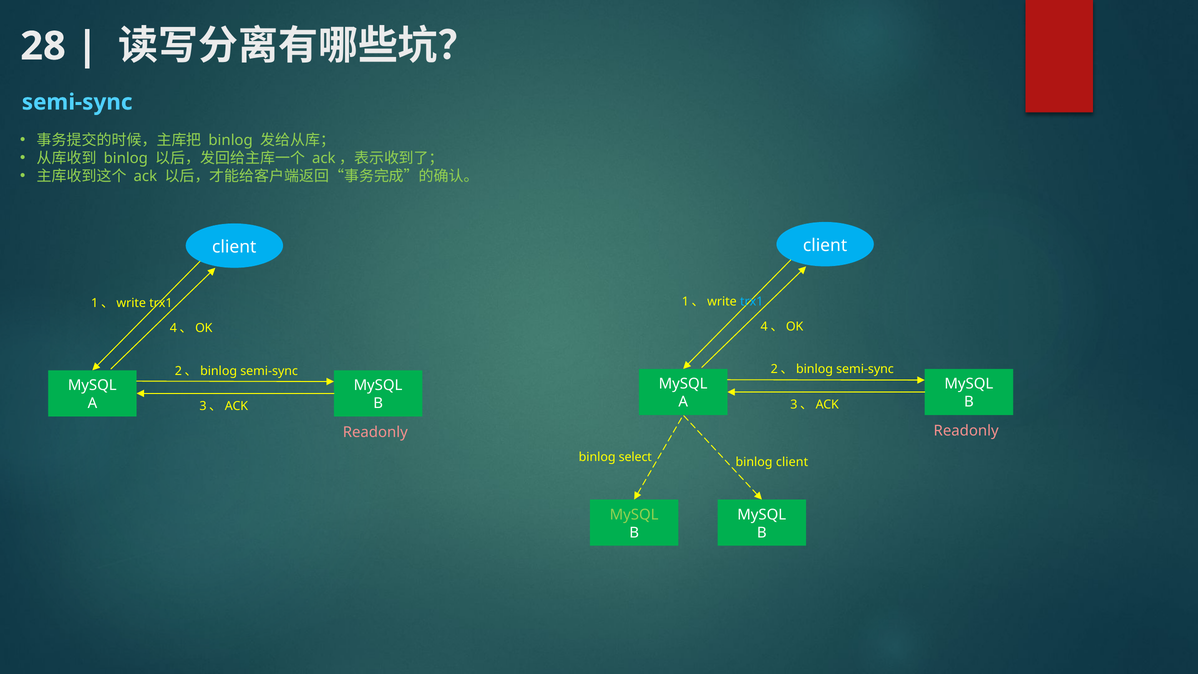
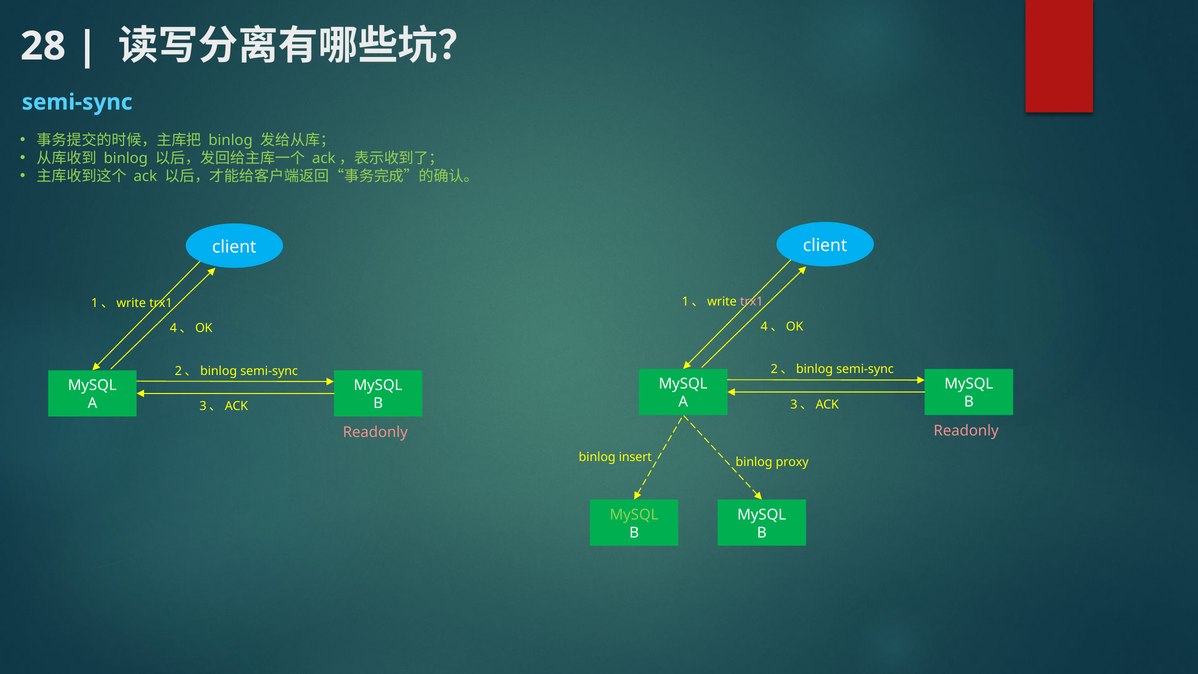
trx1 colour: light blue -> pink (752, 302)
select: select -> insert (635, 457)
binlog client: client -> proxy (792, 462)
